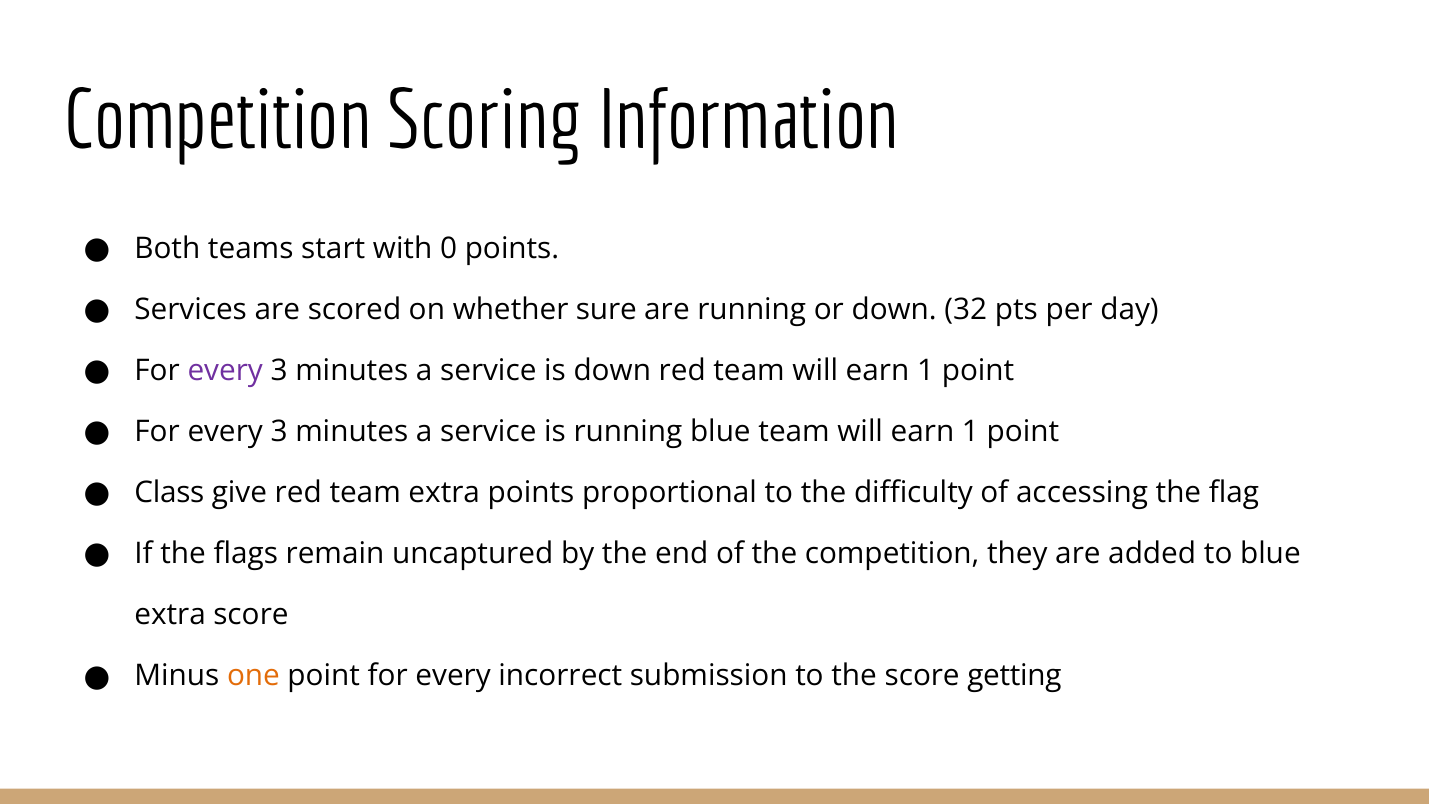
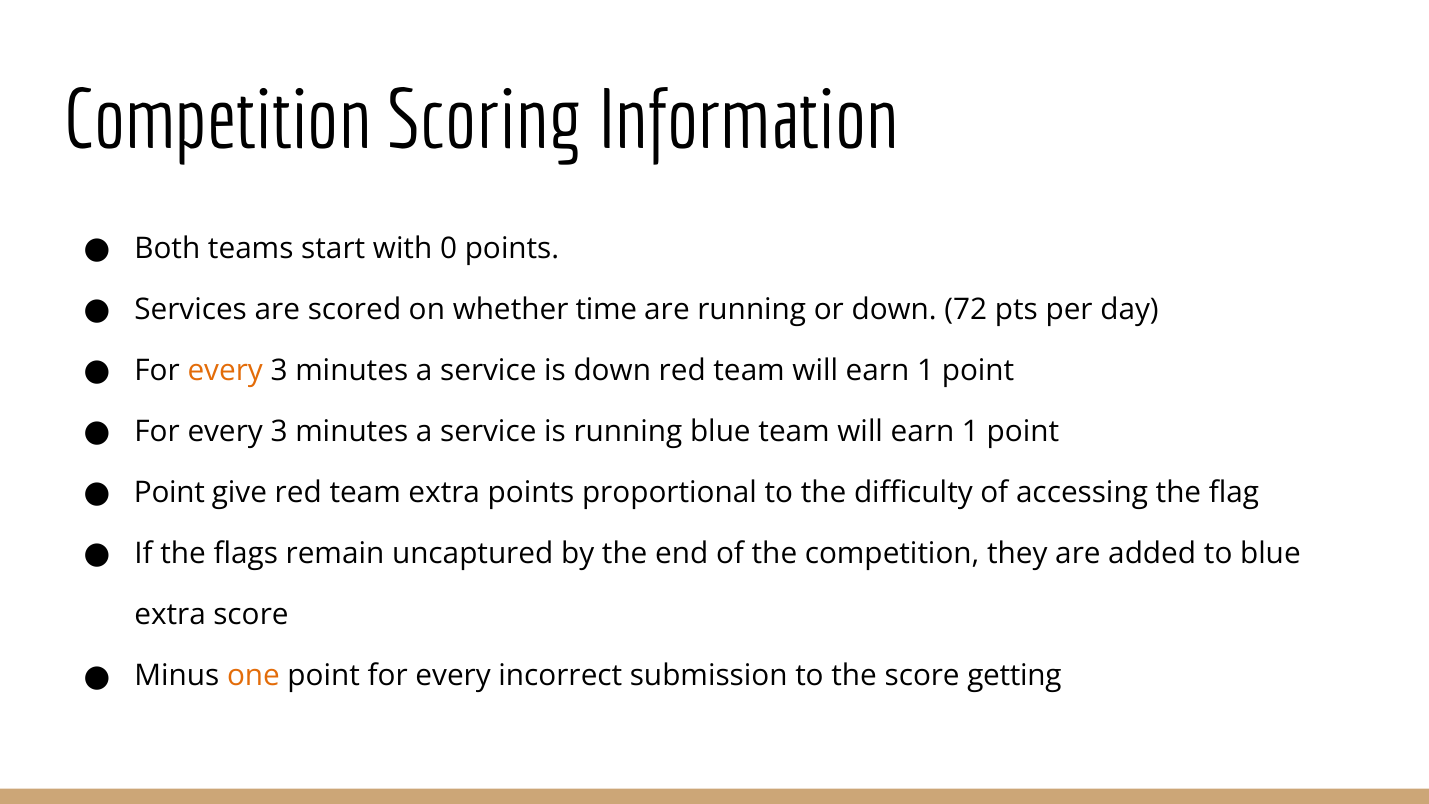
sure: sure -> time (606, 309)
32: 32 -> 72 (966, 309)
every colour: purple -> orange (225, 370)
Class: Class -> Point (169, 493)
